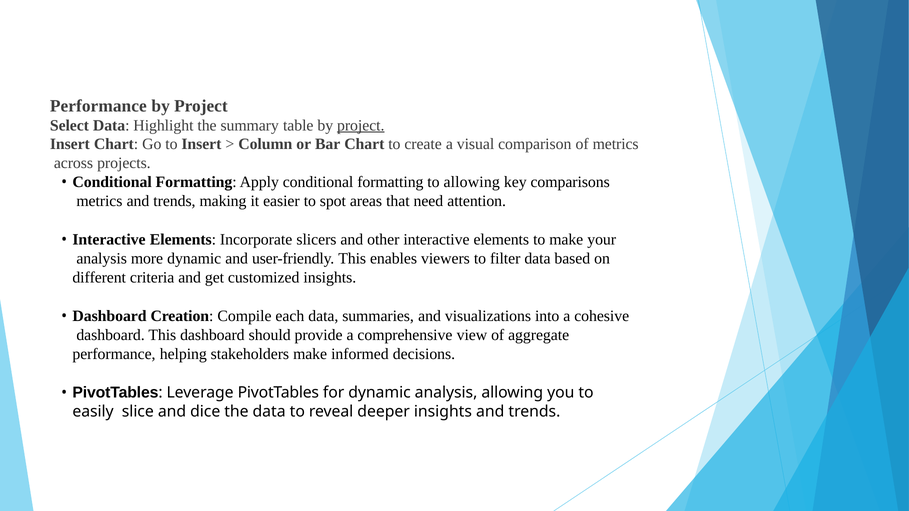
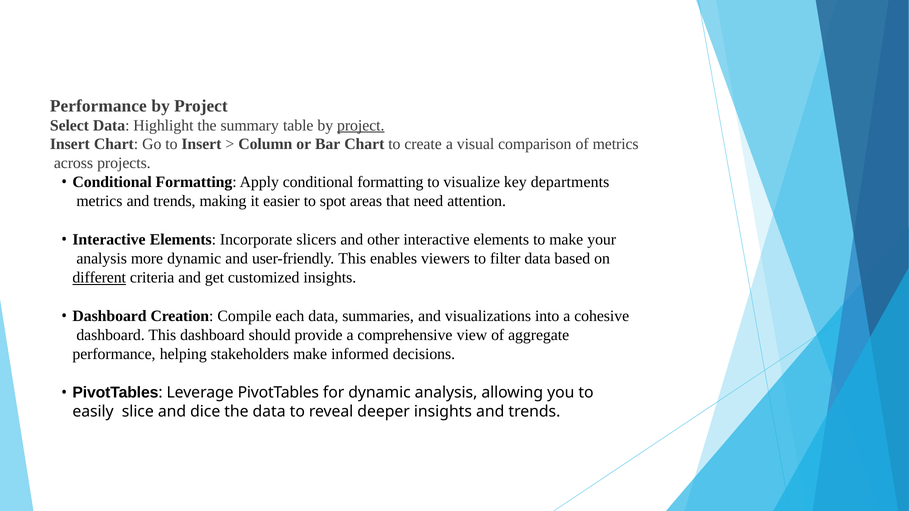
to allowing: allowing -> visualize (472, 182)
comparisons: comparisons -> departments (570, 182)
different underline: none -> present (99, 278)
